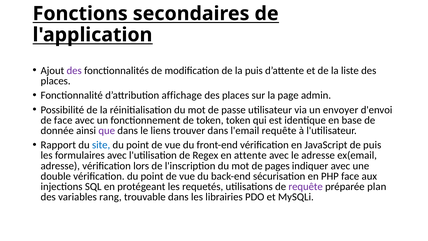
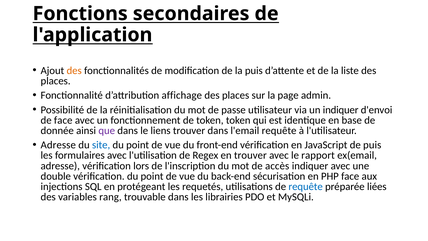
des colour: purple -> orange (74, 70)
un envoyer: envoyer -> indiquer (341, 110)
Rapport: Rapport -> Adresse (58, 145)
en attente: attente -> trouver (250, 155)
le adresse: adresse -> rapport (318, 155)
pages: pages -> accès (277, 166)
requête colour: purple -> blue (306, 187)
plan: plan -> liées (377, 187)
